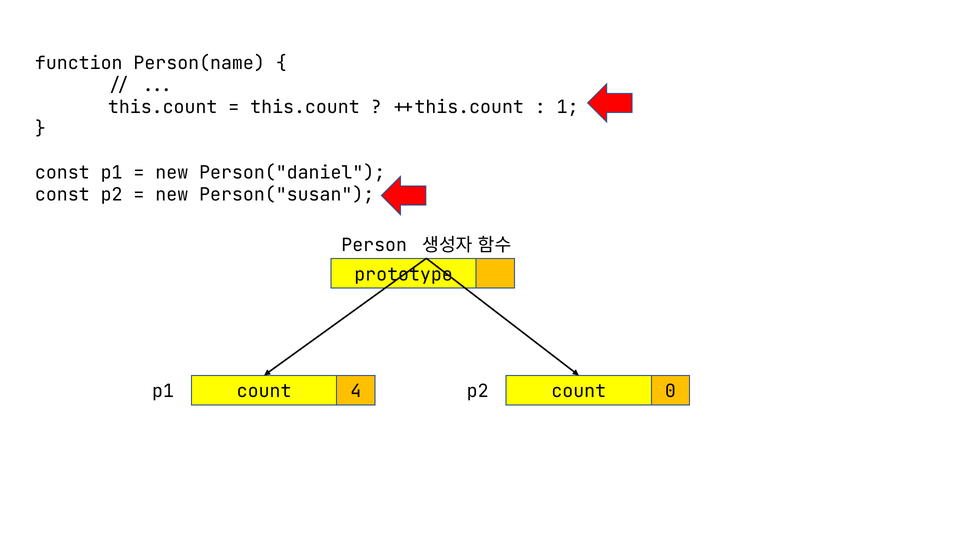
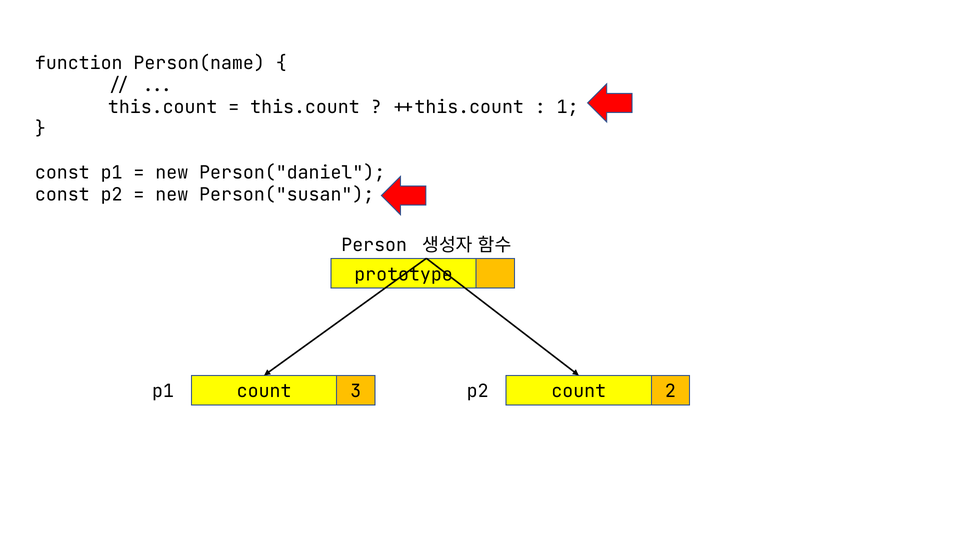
0: 0 -> 2 (670, 392)
4: 4 -> 3 (356, 392)
